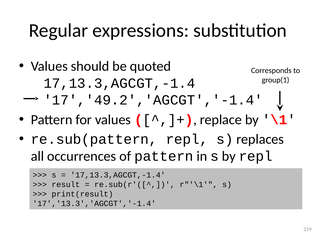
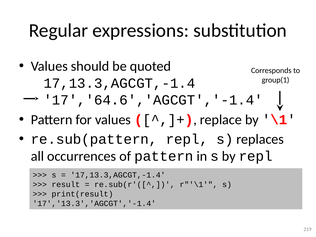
17','49.2','AGCGT','-1.4: 17','49.2','AGCGT','-1.4 -> 17','64.6','AGCGT','-1.4 (153, 100)
